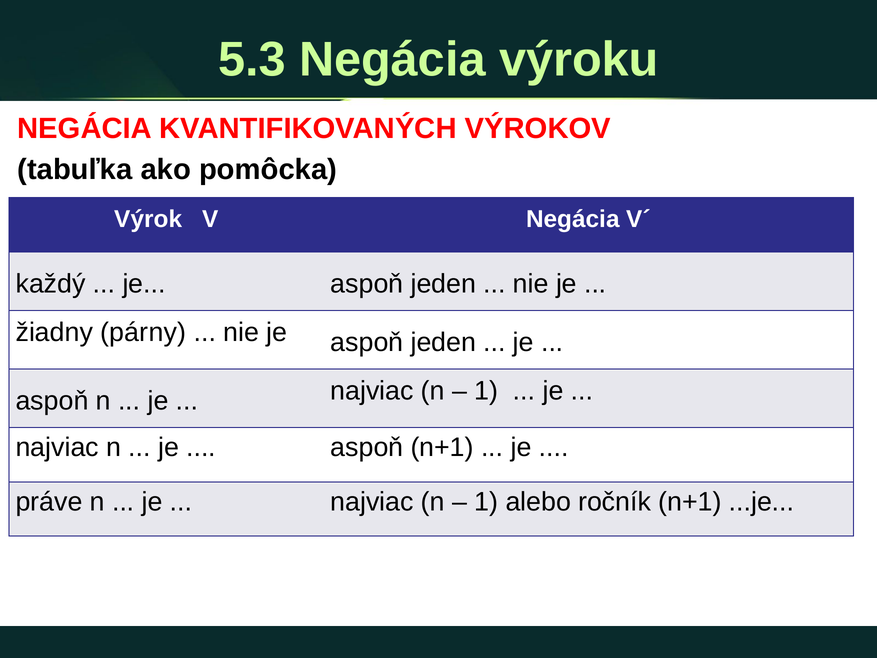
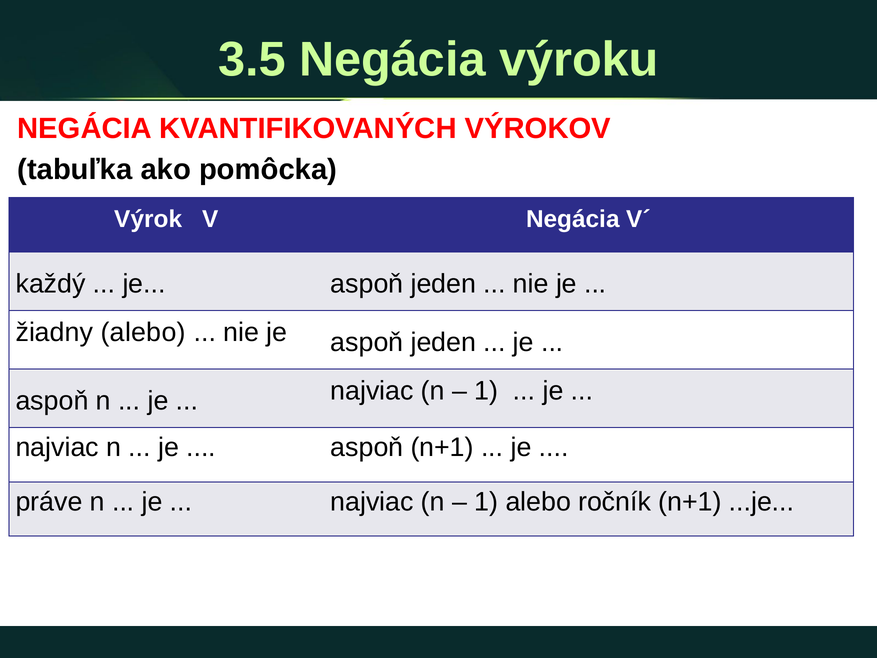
5.3: 5.3 -> 3.5 (252, 59)
žiadny párny: párny -> alebo (143, 332)
